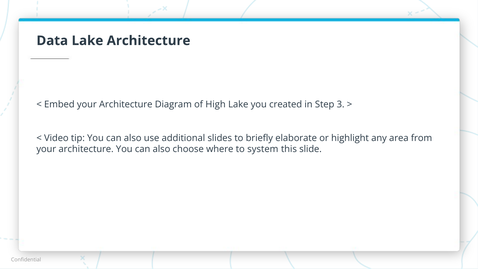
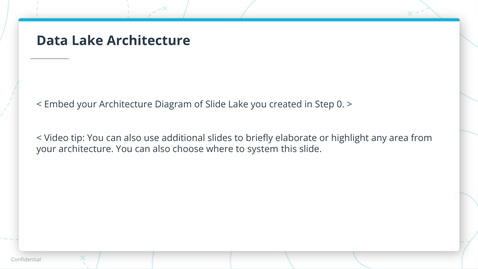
of High: High -> Slide (216, 104)
3: 3 -> 0 (341, 104)
